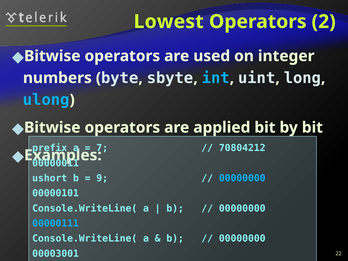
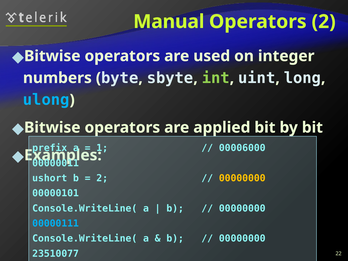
Lowest: Lowest -> Manual (169, 22)
int colour: light blue -> light green (216, 78)
7: 7 -> 1 (102, 148)
70804212: 70804212 -> 00006000 (242, 148)
9: 9 -> 2 (102, 178)
00000000 colour: light blue -> yellow (242, 178)
00003001: 00003001 -> 23510077 (56, 254)
